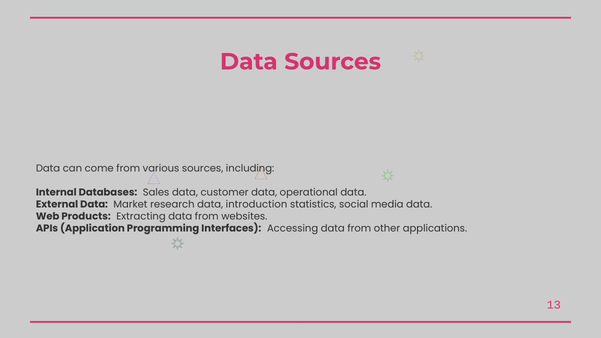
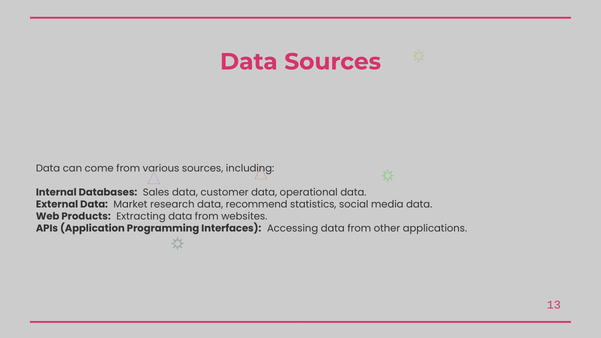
introduction: introduction -> recommend (257, 204)
